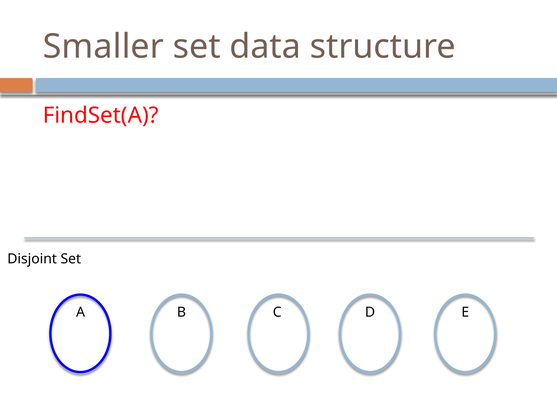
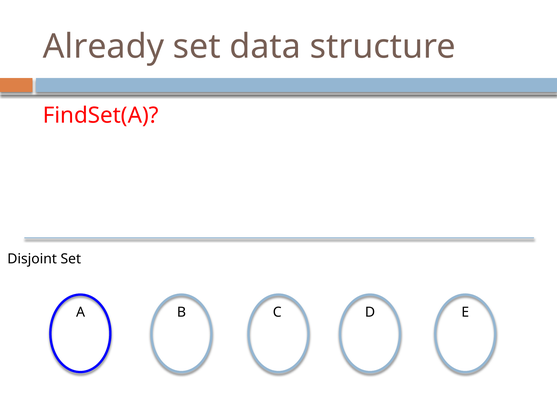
Smaller: Smaller -> Already (103, 46)
